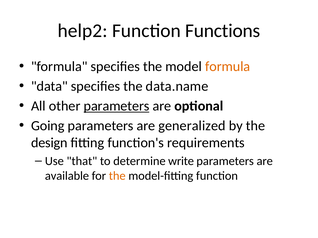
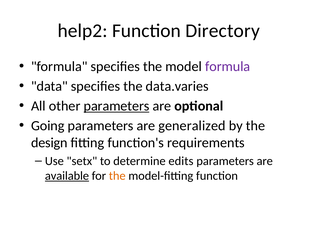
Functions: Functions -> Directory (223, 31)
formula colour: orange -> purple (228, 67)
data.name: data.name -> data.varies (177, 87)
that: that -> setx (82, 161)
write: write -> edits (181, 161)
available underline: none -> present (67, 176)
